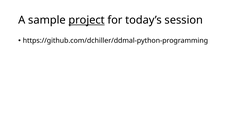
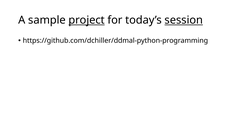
session underline: none -> present (184, 20)
